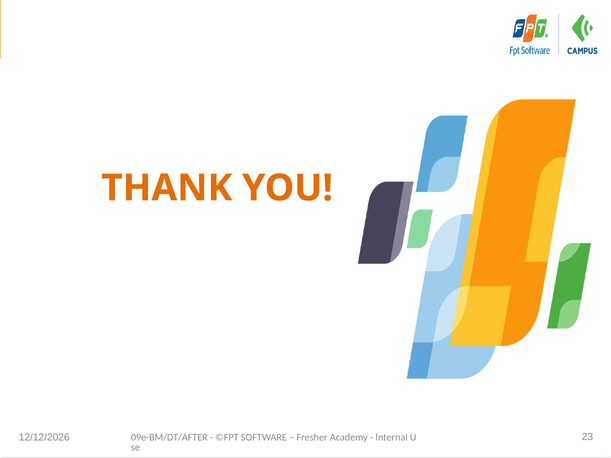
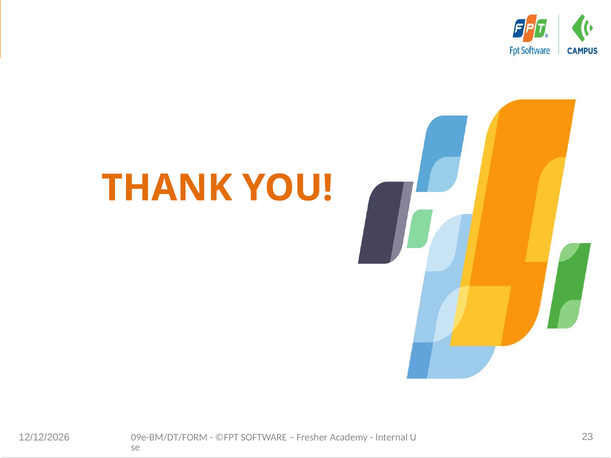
09e-BM/DT/AFTER: 09e-BM/DT/AFTER -> 09e-BM/DT/FORM (169, 438)
